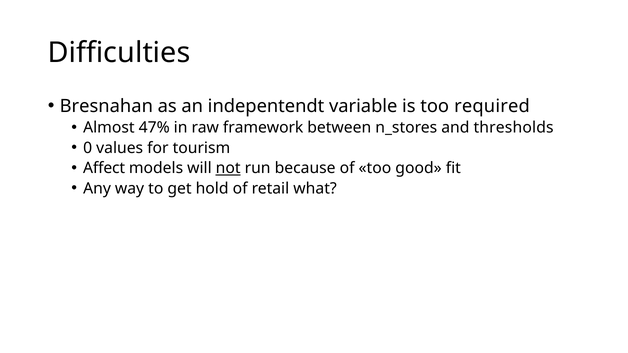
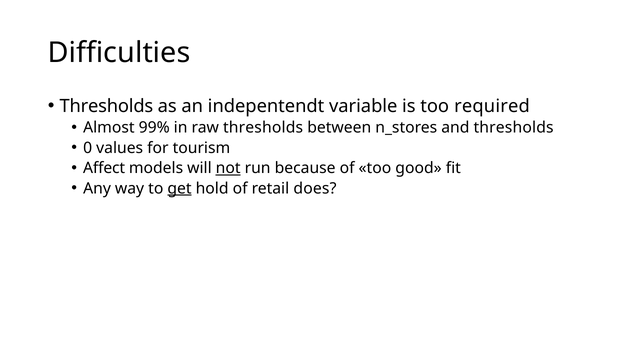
Bresnahan: Bresnahan -> Thresholds (106, 106)
47%: 47% -> 99% (154, 128)
raw framework: framework -> thresholds (263, 128)
get underline: none -> present (180, 188)
what: what -> does (315, 188)
